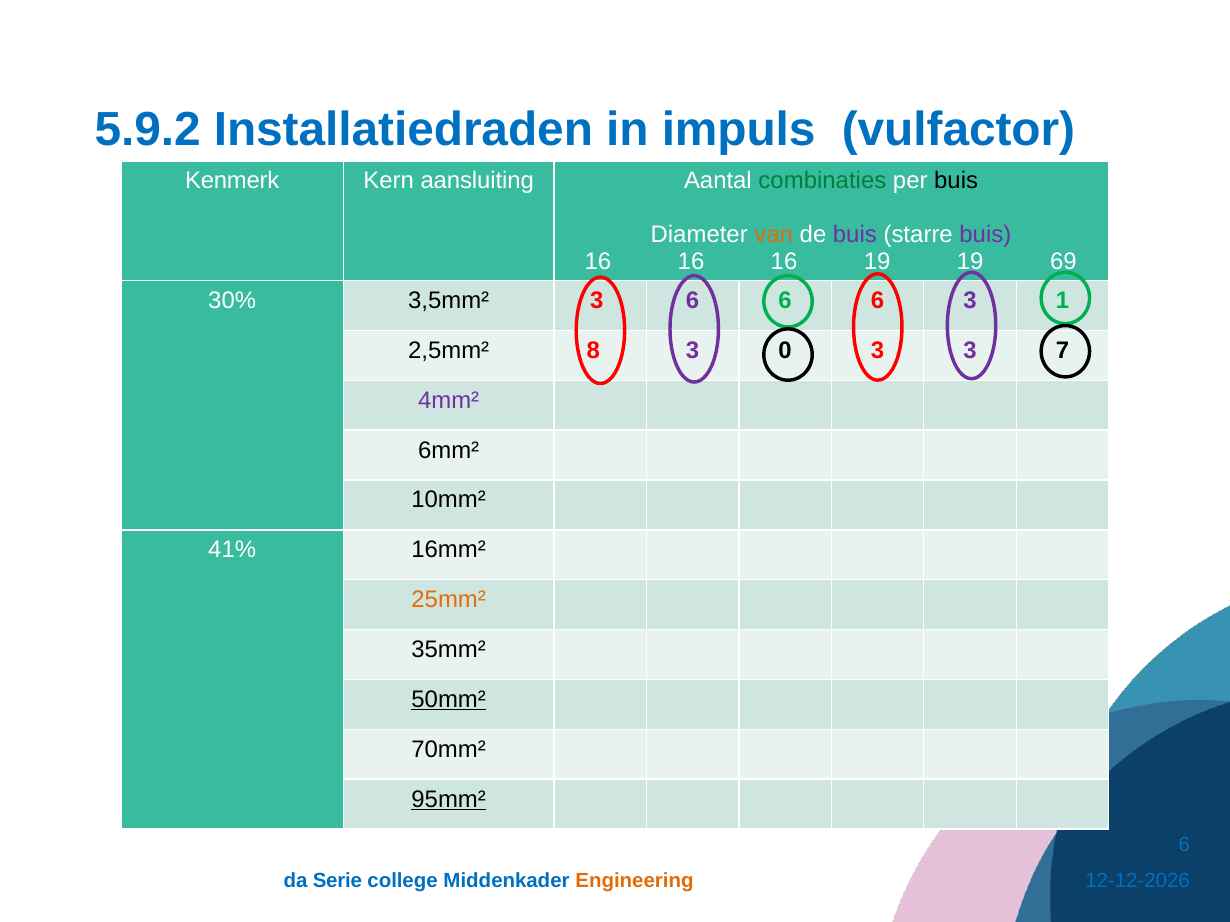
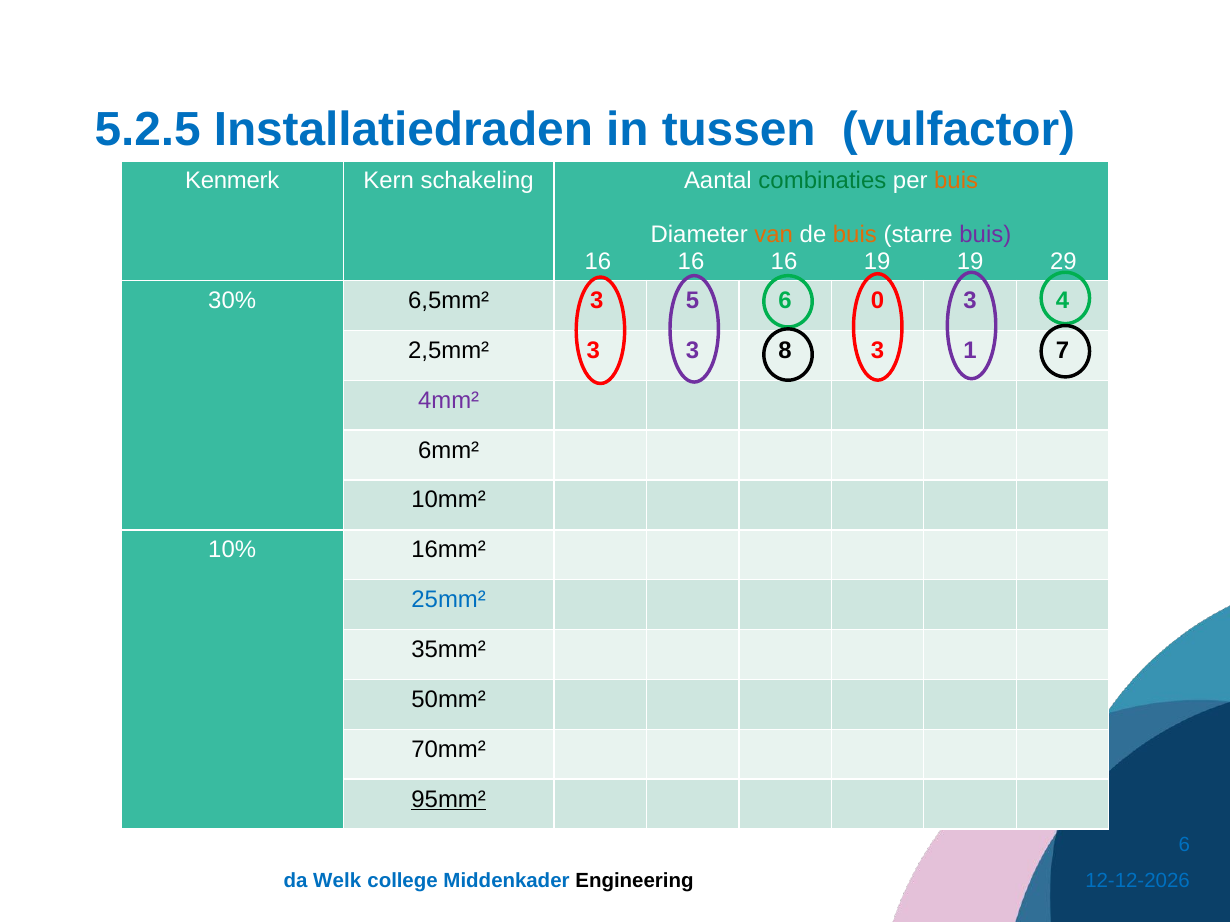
5.9.2: 5.9.2 -> 5.2.5 (148, 129)
impuls: impuls -> tussen (739, 129)
aansluiting: aansluiting -> schakeling (477, 181)
buis colour: black -> orange (956, 181)
buis colour: purple -> orange (855, 235)
69: 69 -> 29 (1063, 262)
3,5mm²: 3,5mm² -> 6,5mm² (449, 301)
3 6: 6 -> 5 (693, 301)
6: 6 -> 0 (878, 301)
1: 1 -> 4 (1063, 301)
2,5mm² 8: 8 -> 3 (593, 351)
0: 0 -> 8 (785, 351)
3 3: 3 -> 1 (970, 351)
41%: 41% -> 10% (232, 550)
25mm² colour: orange -> blue (449, 600)
50mm² underline: present -> none (449, 700)
Serie: Serie -> Welk (337, 881)
Engineering colour: orange -> black (634, 881)
